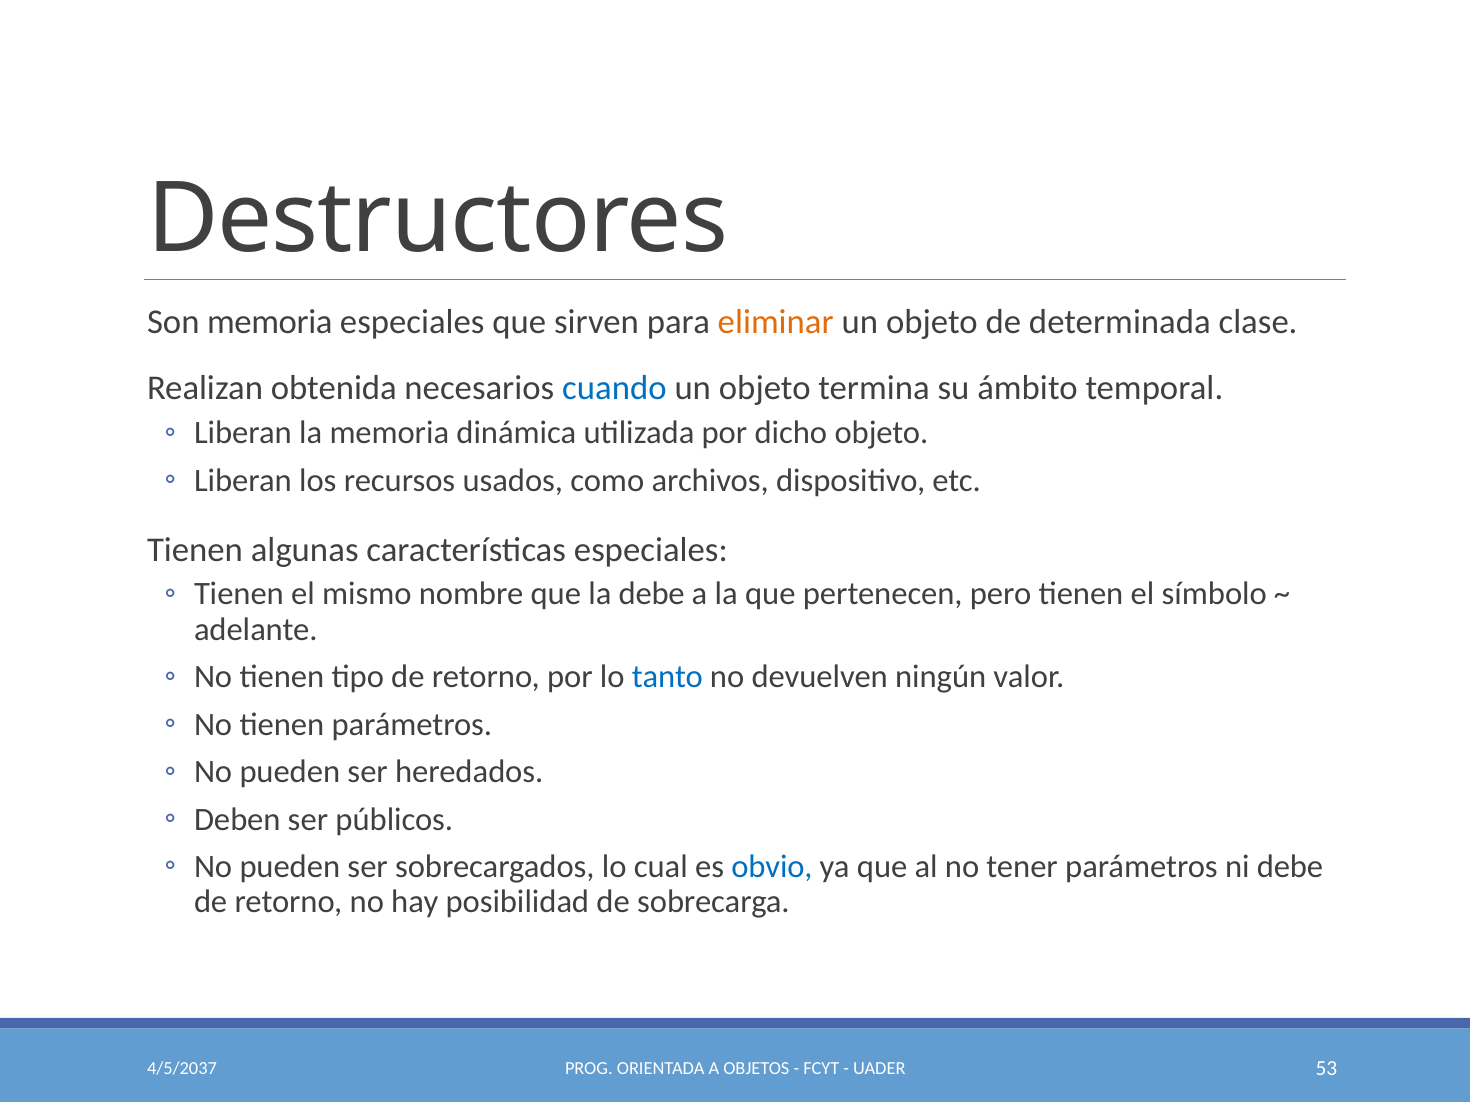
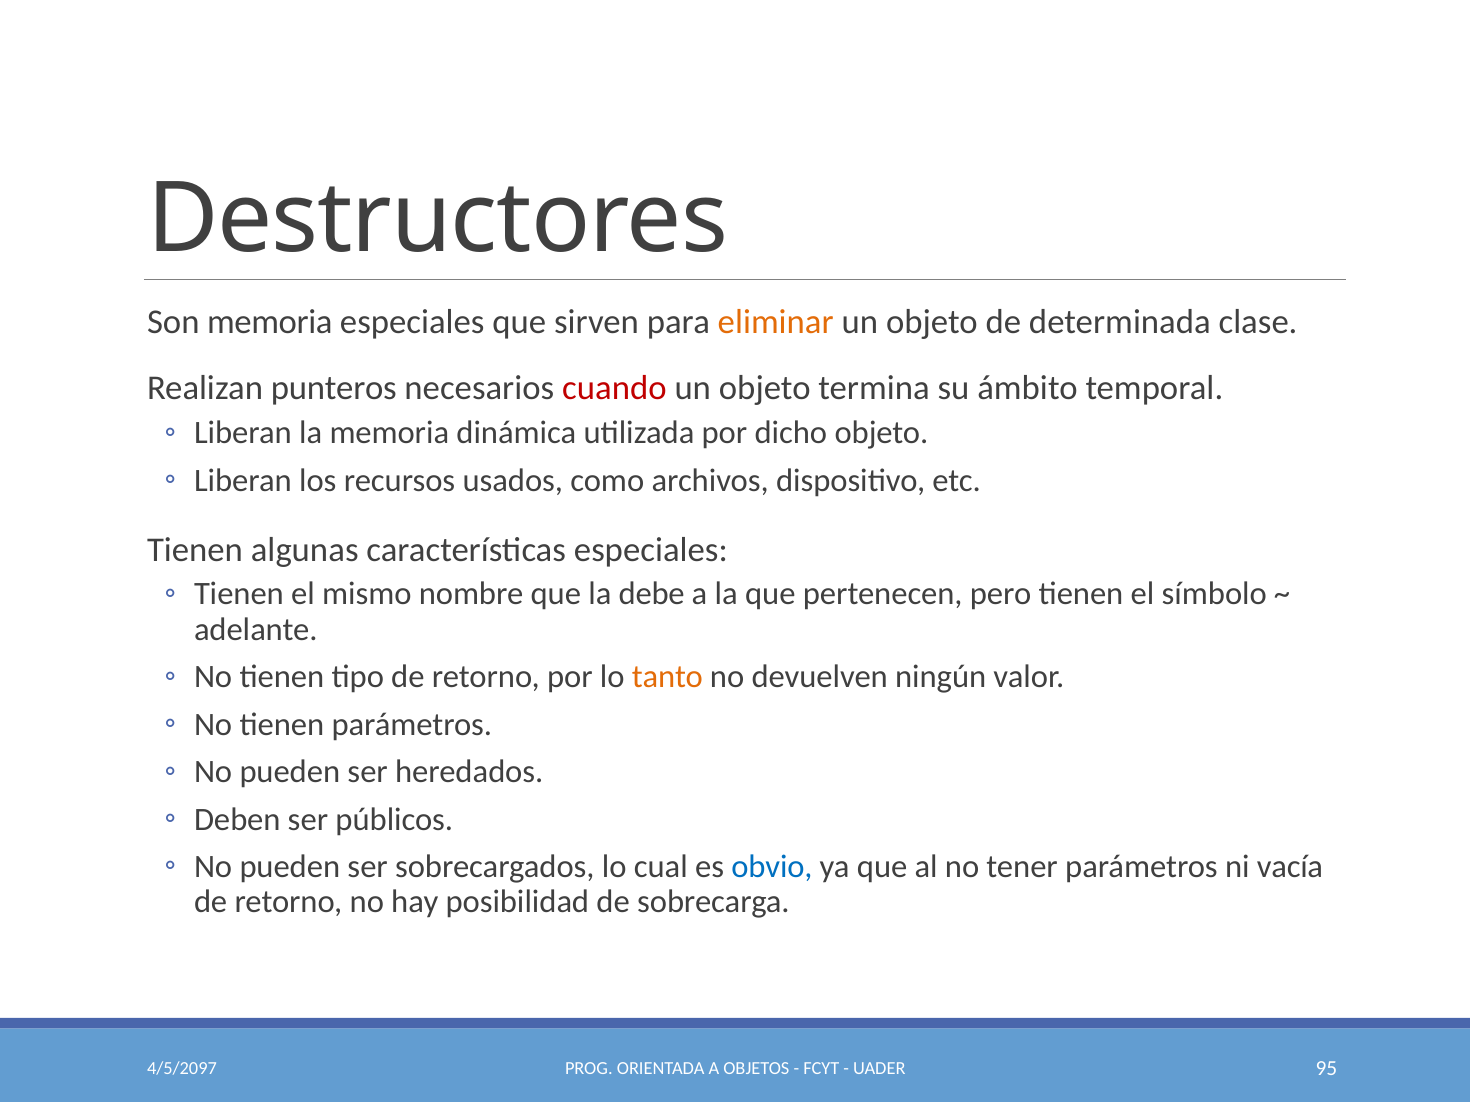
obtenida: obtenida -> punteros (334, 389)
cuando colour: blue -> red (614, 389)
tanto colour: blue -> orange (667, 677)
ni debe: debe -> vacía (1290, 867)
4/5/2037: 4/5/2037 -> 4/5/2097 (182, 1069)
53: 53 -> 95 (1326, 1069)
